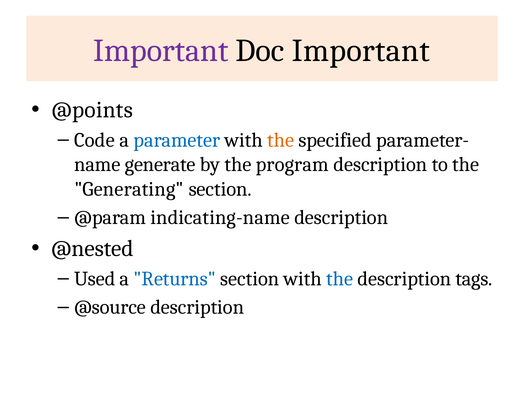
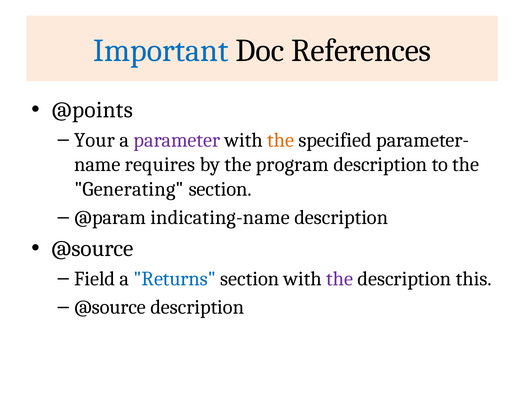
Important colour: purple -> blue (161, 51)
Doc Important: Important -> References (361, 51)
Code: Code -> Your (94, 140)
parameter colour: blue -> purple (177, 140)
generate: generate -> requires (160, 164)
@nested: @nested -> @source (92, 249)
Used: Used -> Field (95, 279)
the colour: blue -> purple (340, 279)
tags: tags -> this (474, 279)
